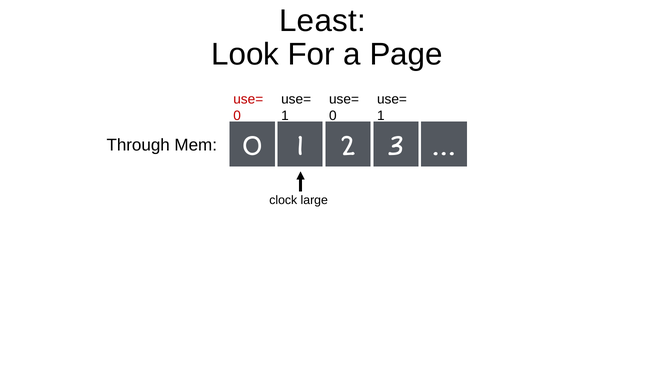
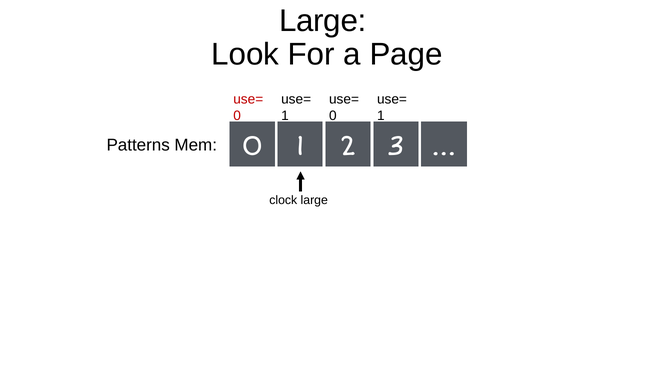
Least: Least -> Large (323, 21)
Through: Through -> Patterns (138, 145)
